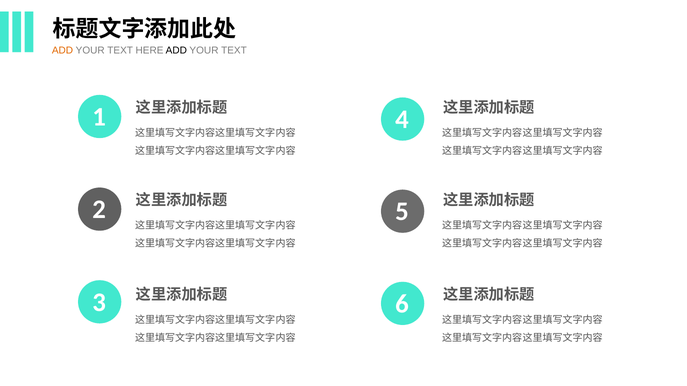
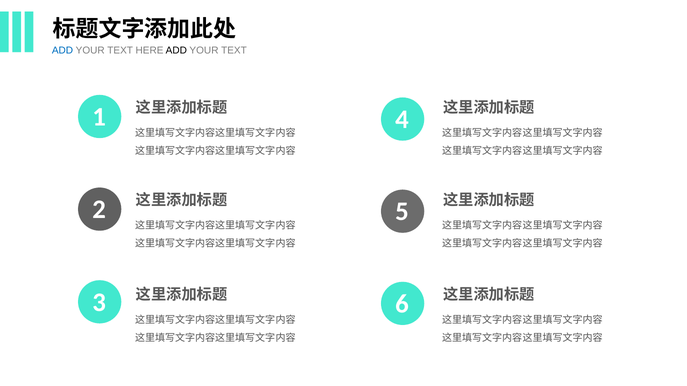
ADD colour: orange -> blue (63, 51)
